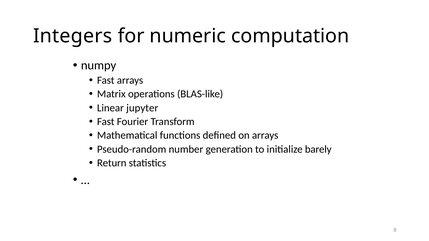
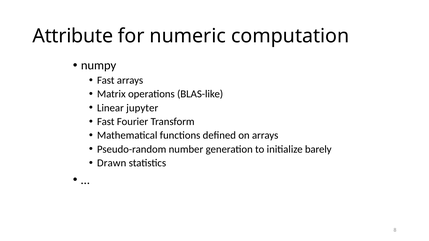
Integers: Integers -> Attribute (73, 36)
Return: Return -> Drawn (112, 163)
